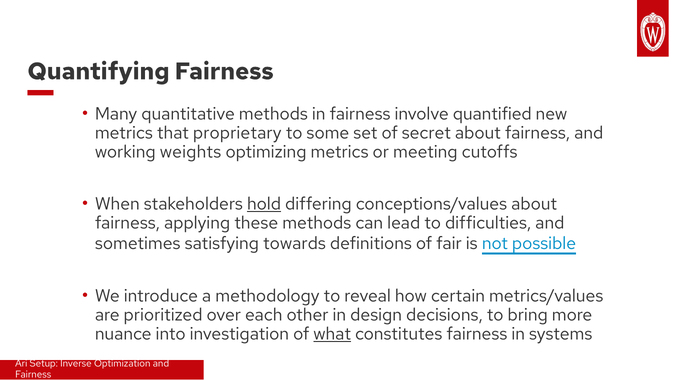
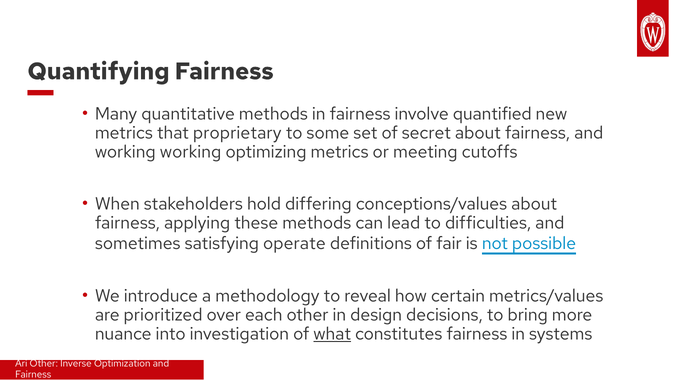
working weights: weights -> working (191, 152)
hold underline: present -> none (264, 204)
towards: towards -> operate (294, 243)
Ari Setup: Setup -> Other (44, 363)
